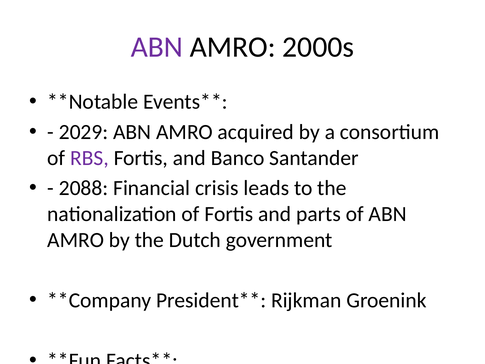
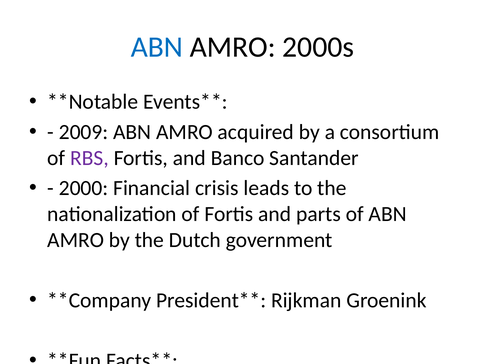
ABN colour: purple -> blue (157, 47)
2029: 2029 -> 2009 (83, 132)
2088: 2088 -> 2000 (83, 188)
